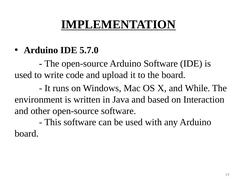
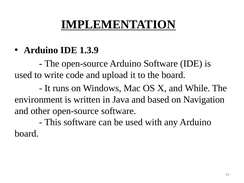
5.7.0: 5.7.0 -> 1.3.9 (89, 50)
Interaction: Interaction -> Navigation (204, 100)
